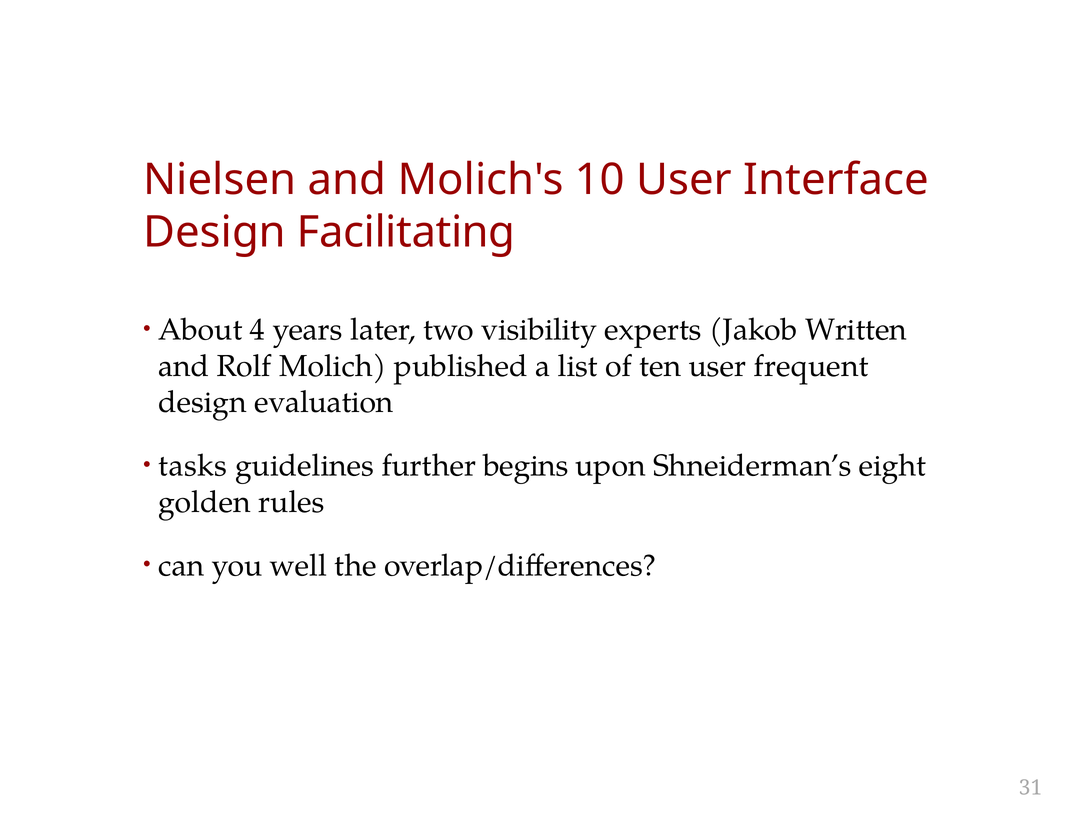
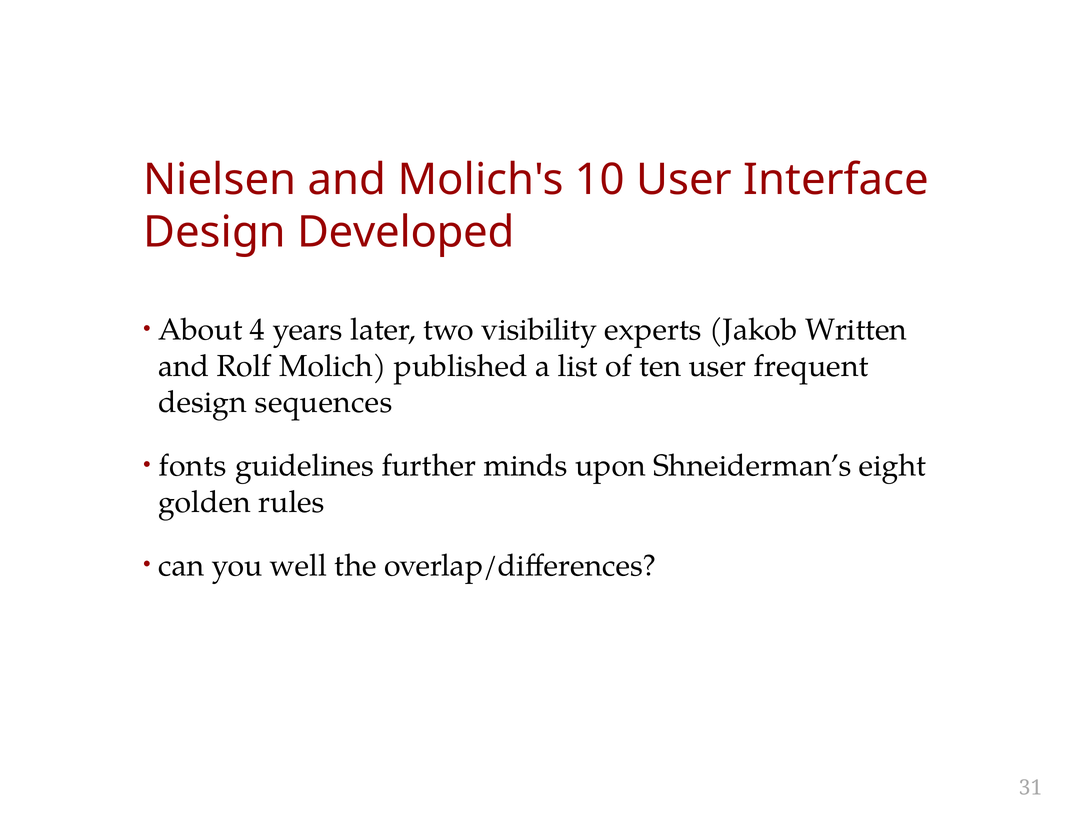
Facilitating: Facilitating -> Developed (406, 232)
evaluation: evaluation -> sequences (324, 402)
tasks: tasks -> fonts (193, 466)
begins: begins -> minds (526, 466)
